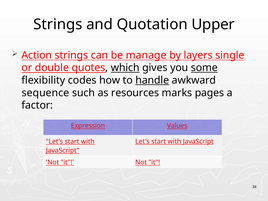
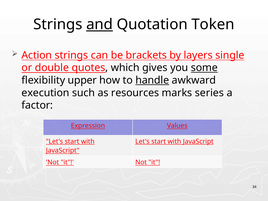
and underline: none -> present (100, 24)
Upper: Upper -> Token (213, 24)
manage: manage -> brackets (146, 55)
which underline: present -> none (125, 68)
codes: codes -> upper (82, 80)
sequence: sequence -> execution (45, 93)
pages: pages -> series (209, 93)
